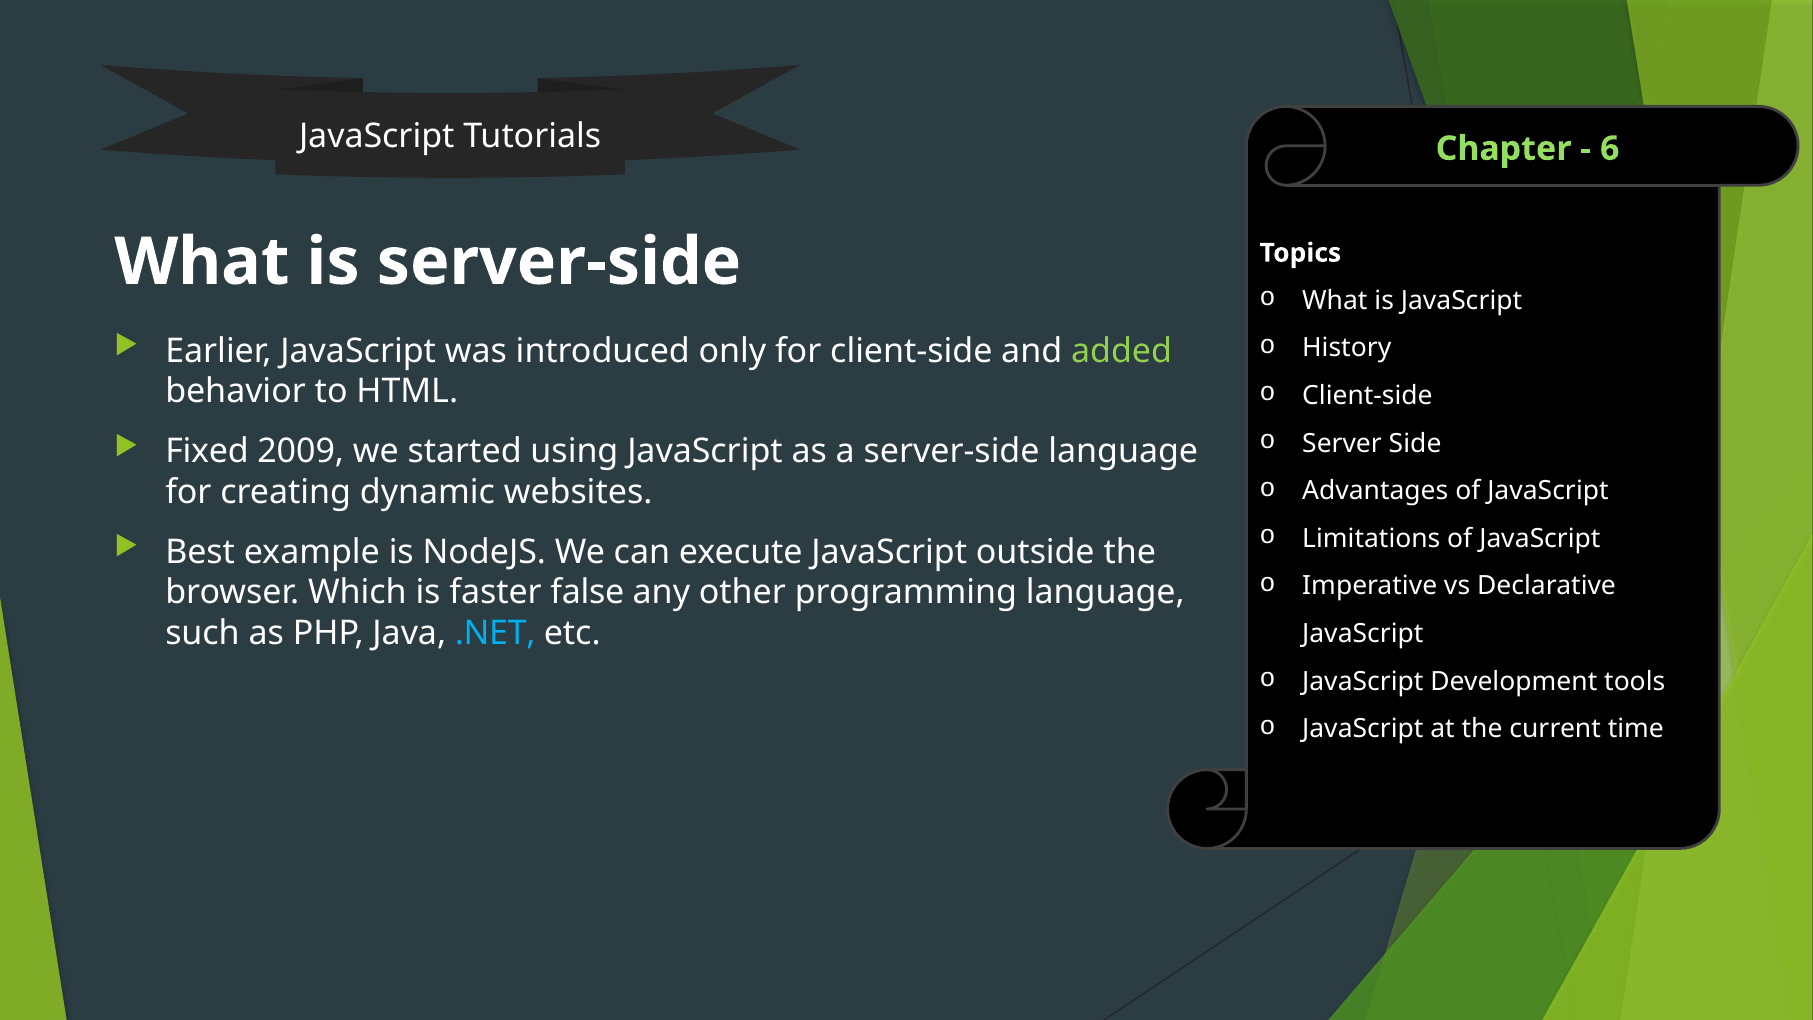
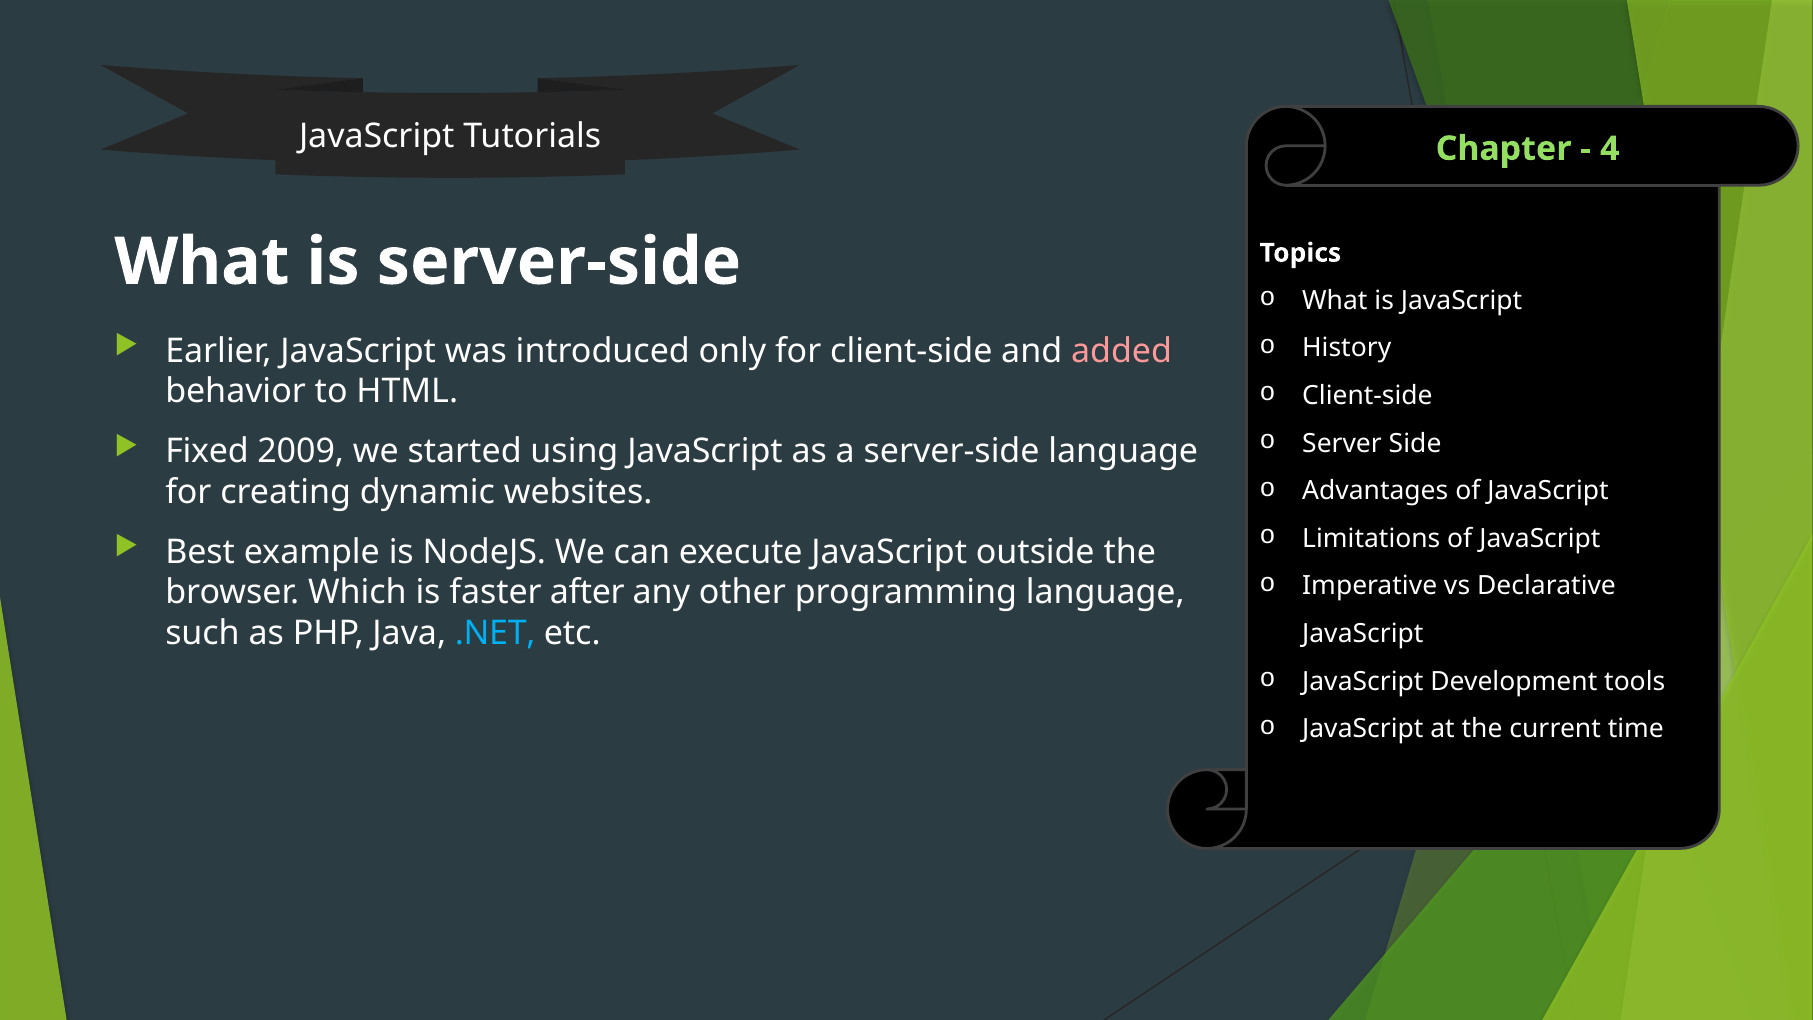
6: 6 -> 4 (1610, 149)
added colour: light green -> pink (1122, 351)
false: false -> after (587, 593)
